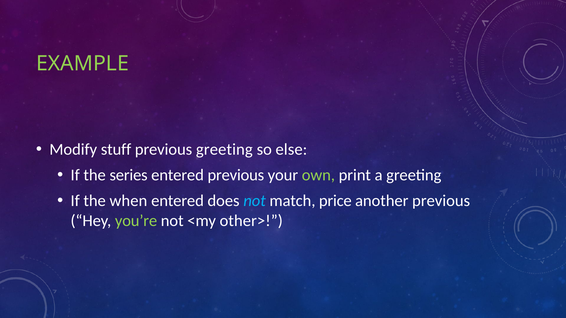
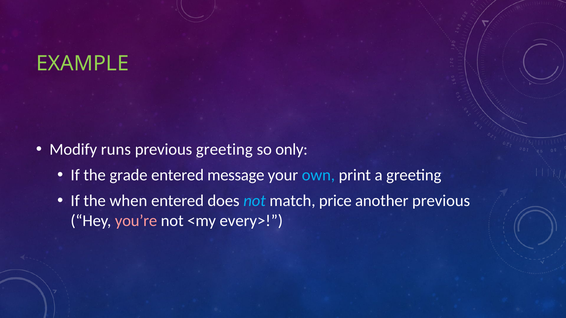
stuff: stuff -> runs (116, 150)
else: else -> only (292, 150)
series: series -> grade (129, 175)
entered previous: previous -> message (236, 175)
own colour: light green -> light blue (318, 175)
you’re colour: light green -> pink (136, 221)
other>: other> -> every> (251, 221)
